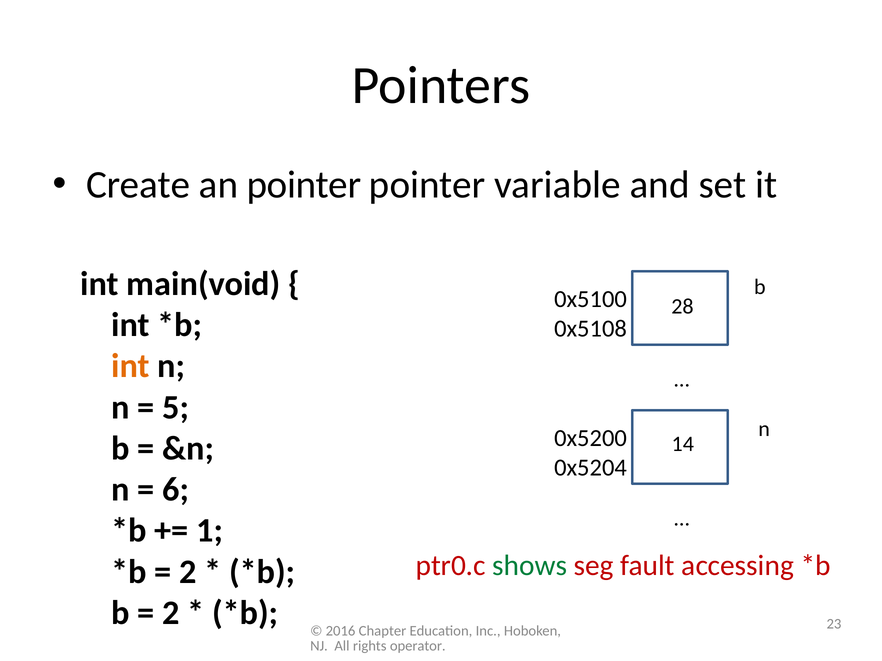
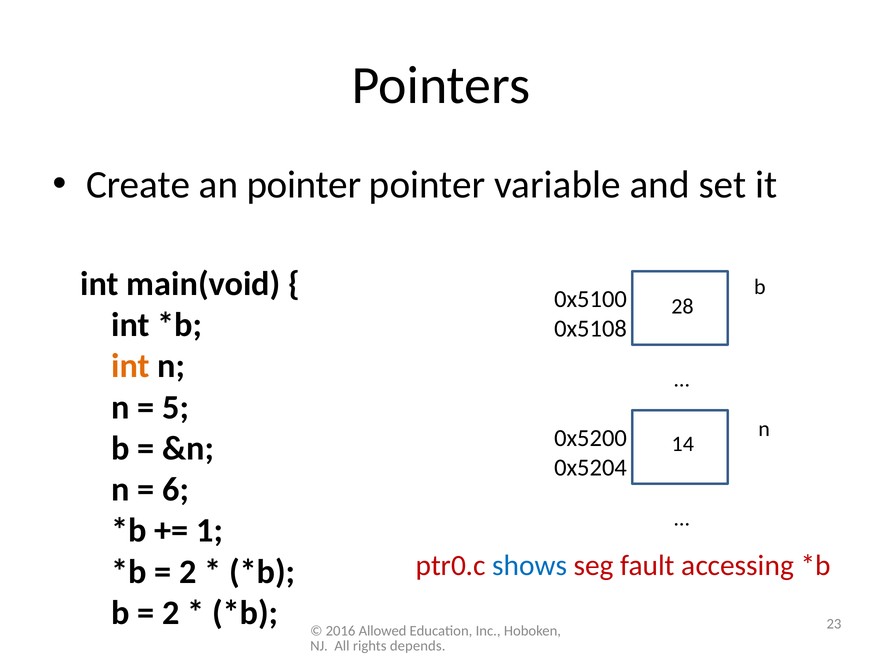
shows colour: green -> blue (530, 566)
Chapter: Chapter -> Allowed (383, 632)
operator: operator -> depends (418, 646)
